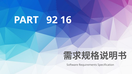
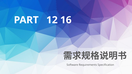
92: 92 -> 12 (52, 20)
